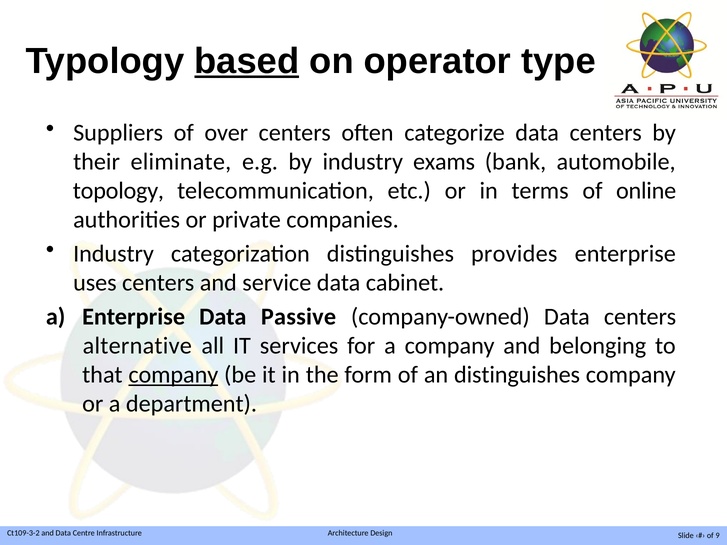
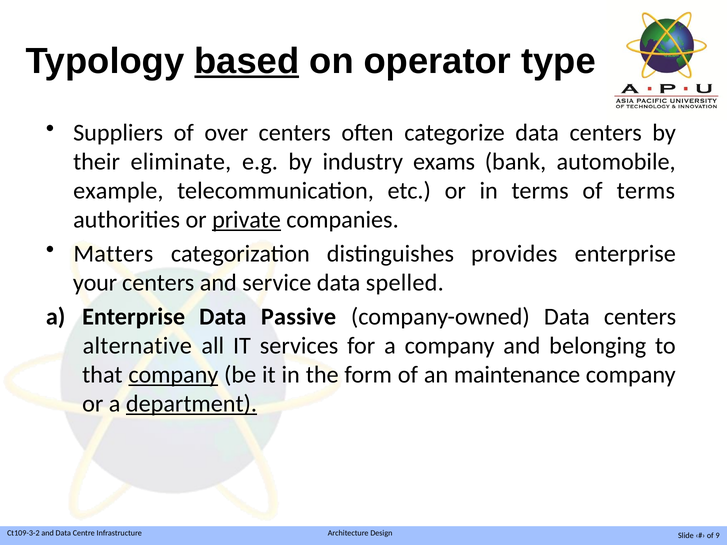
topology: topology -> example (118, 191)
of online: online -> terms (646, 191)
private underline: none -> present (247, 220)
Industry: Industry -> Matters (113, 254)
uses: uses -> your (95, 283)
cabinet: cabinet -> spelled (405, 283)
an distinguishes: distinguishes -> maintenance (517, 375)
department underline: none -> present (191, 404)
